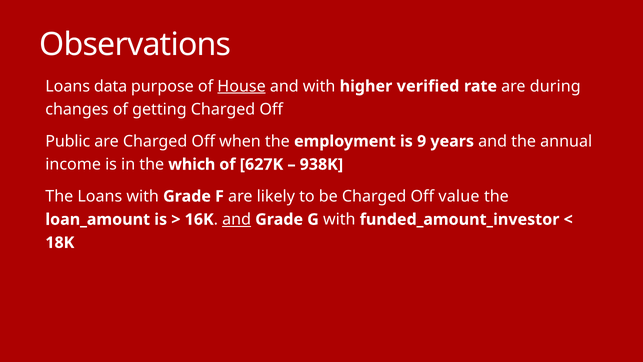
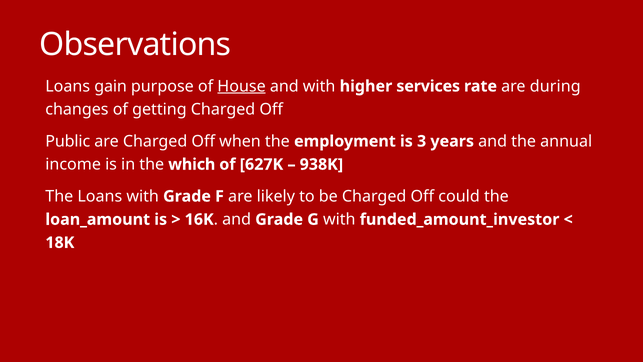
data: data -> gain (111, 86)
verified: verified -> services (428, 86)
9: 9 -> 3 (422, 141)
value: value -> could (459, 196)
and underline: present -> none (237, 219)
